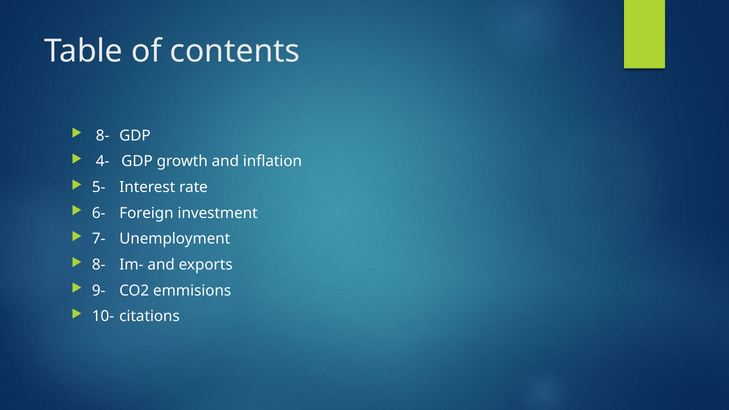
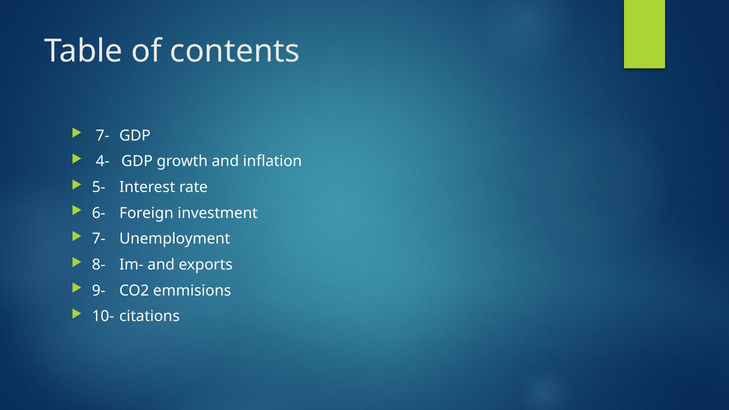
8-: 8- -> 7- (103, 136)
